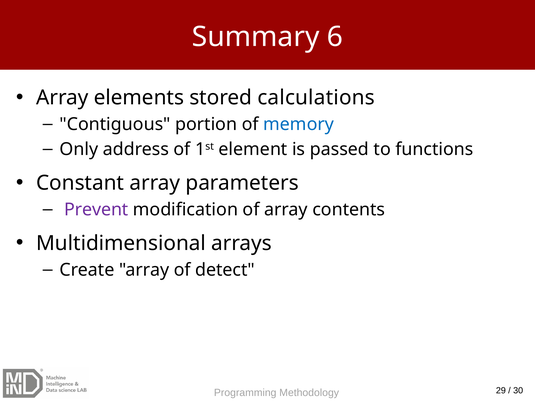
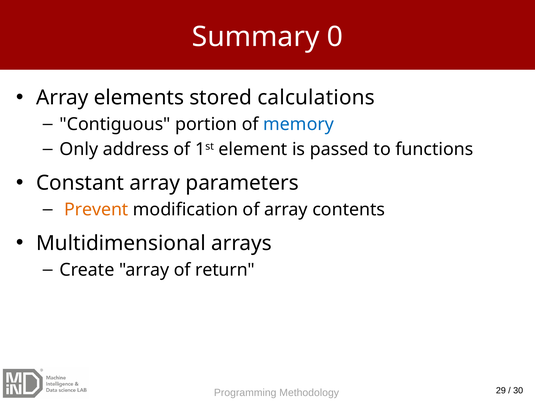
6: 6 -> 0 (335, 37)
Prevent colour: purple -> orange (96, 210)
detect: detect -> return (225, 270)
